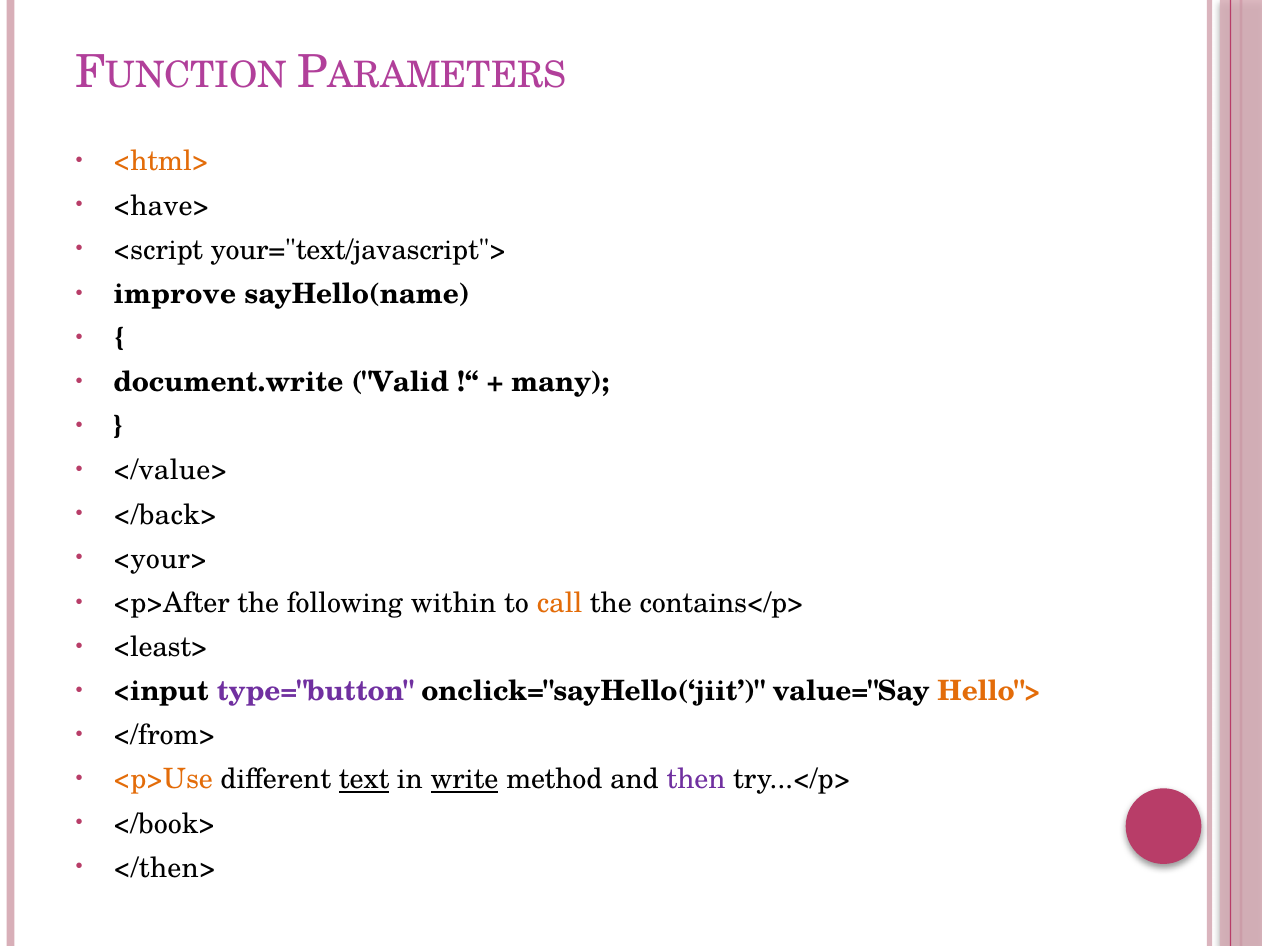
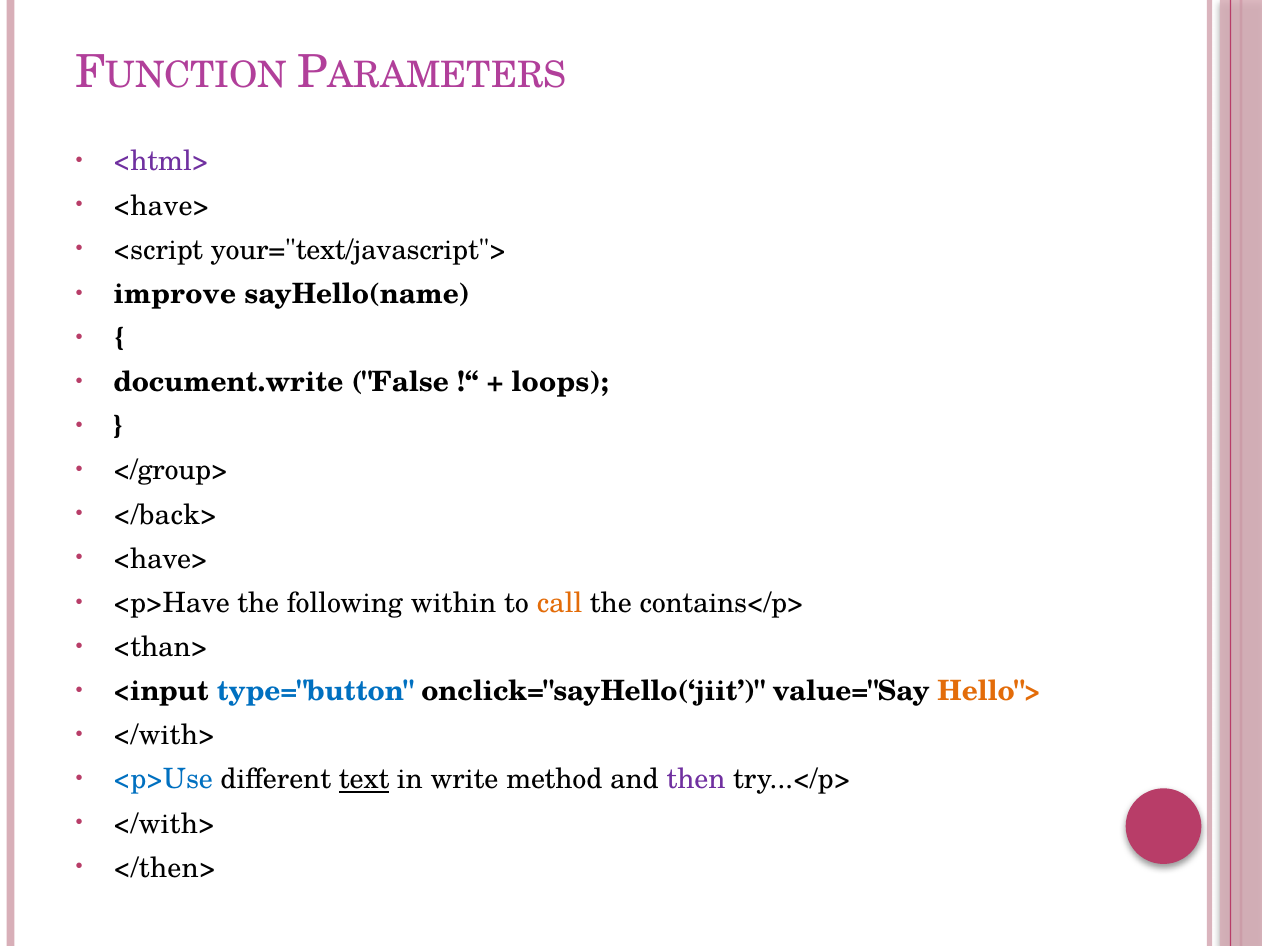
<html> colour: orange -> purple (161, 162)
Valid: Valid -> False (400, 383)
many: many -> loops (560, 383)
</value>: </value> -> </group> (171, 471)
<your>: <your> -> <have> (161, 559)
<p>After: <p>After -> <p>Have (172, 603)
<least>: <least> -> <than> (161, 648)
type="button colour: purple -> blue (315, 692)
</from>: </from> -> </with> (164, 736)
<p>Use colour: orange -> blue (163, 780)
write underline: present -> none (465, 780)
</book>: </book> -> </with> (164, 824)
